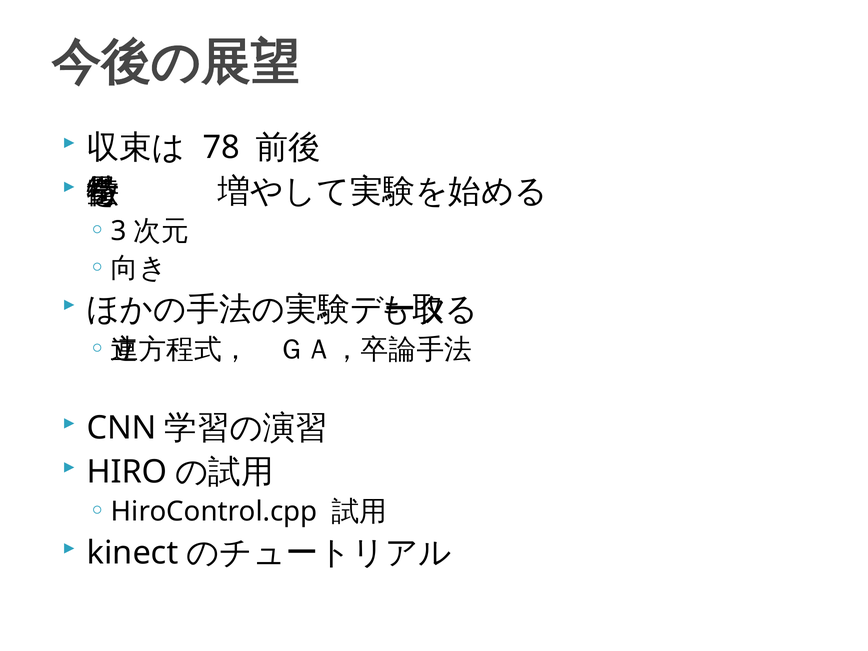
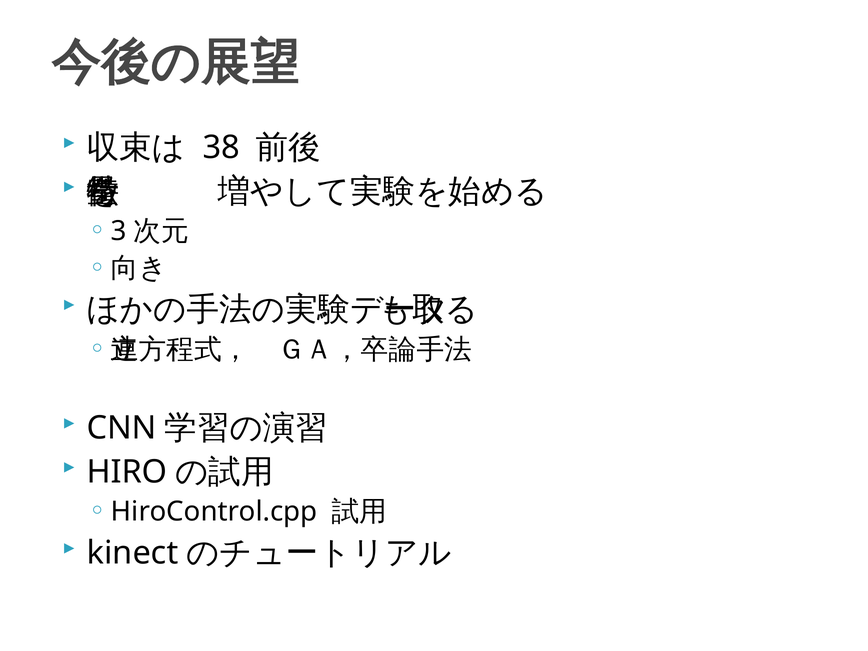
78: 78 -> 38 (221, 148)
